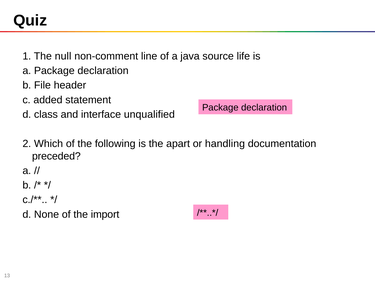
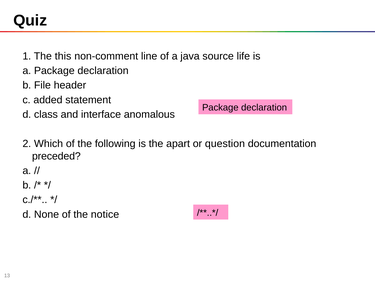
null: null -> this (63, 56)
unqualified: unqualified -> anomalous (149, 115)
handling: handling -> question (225, 144)
import: import -> notice (105, 215)
